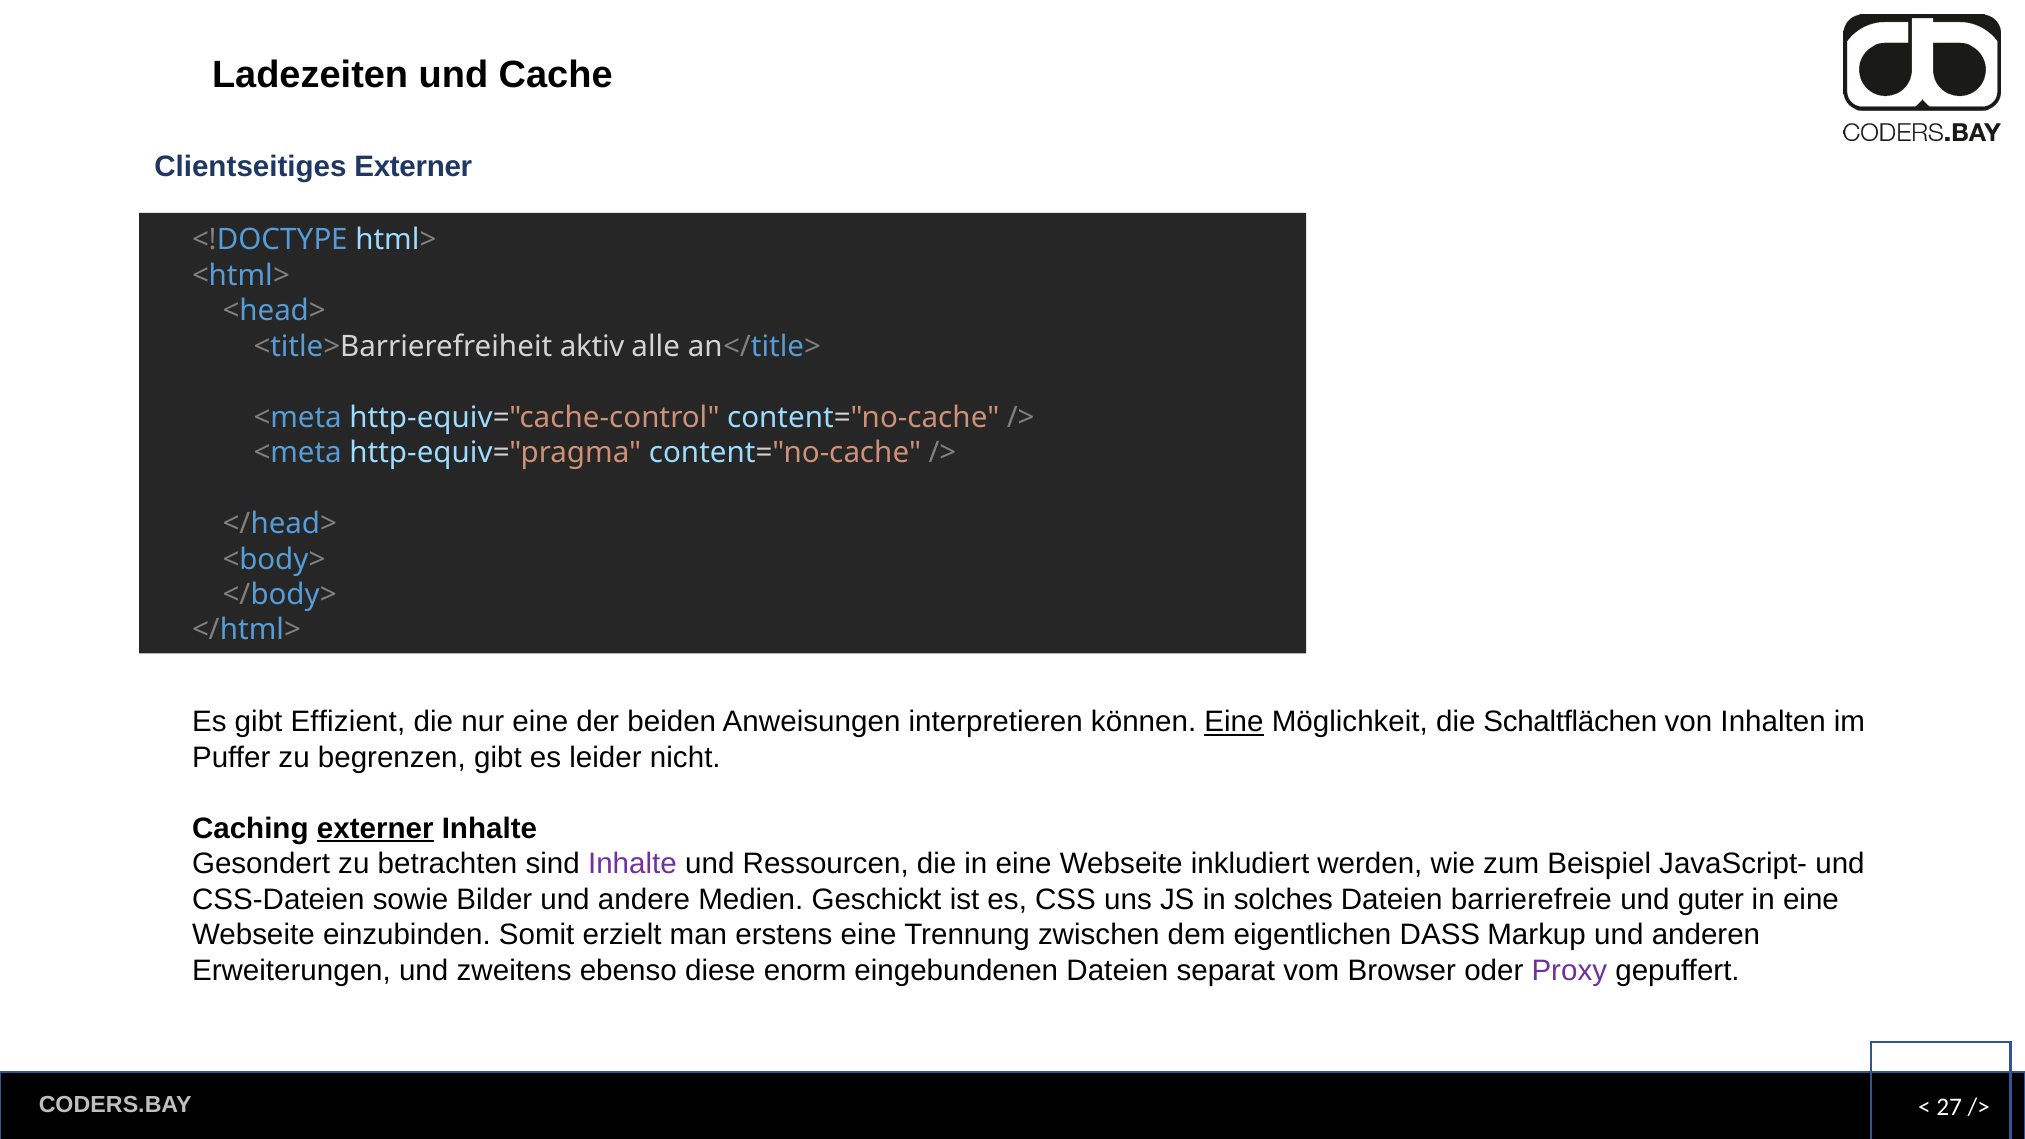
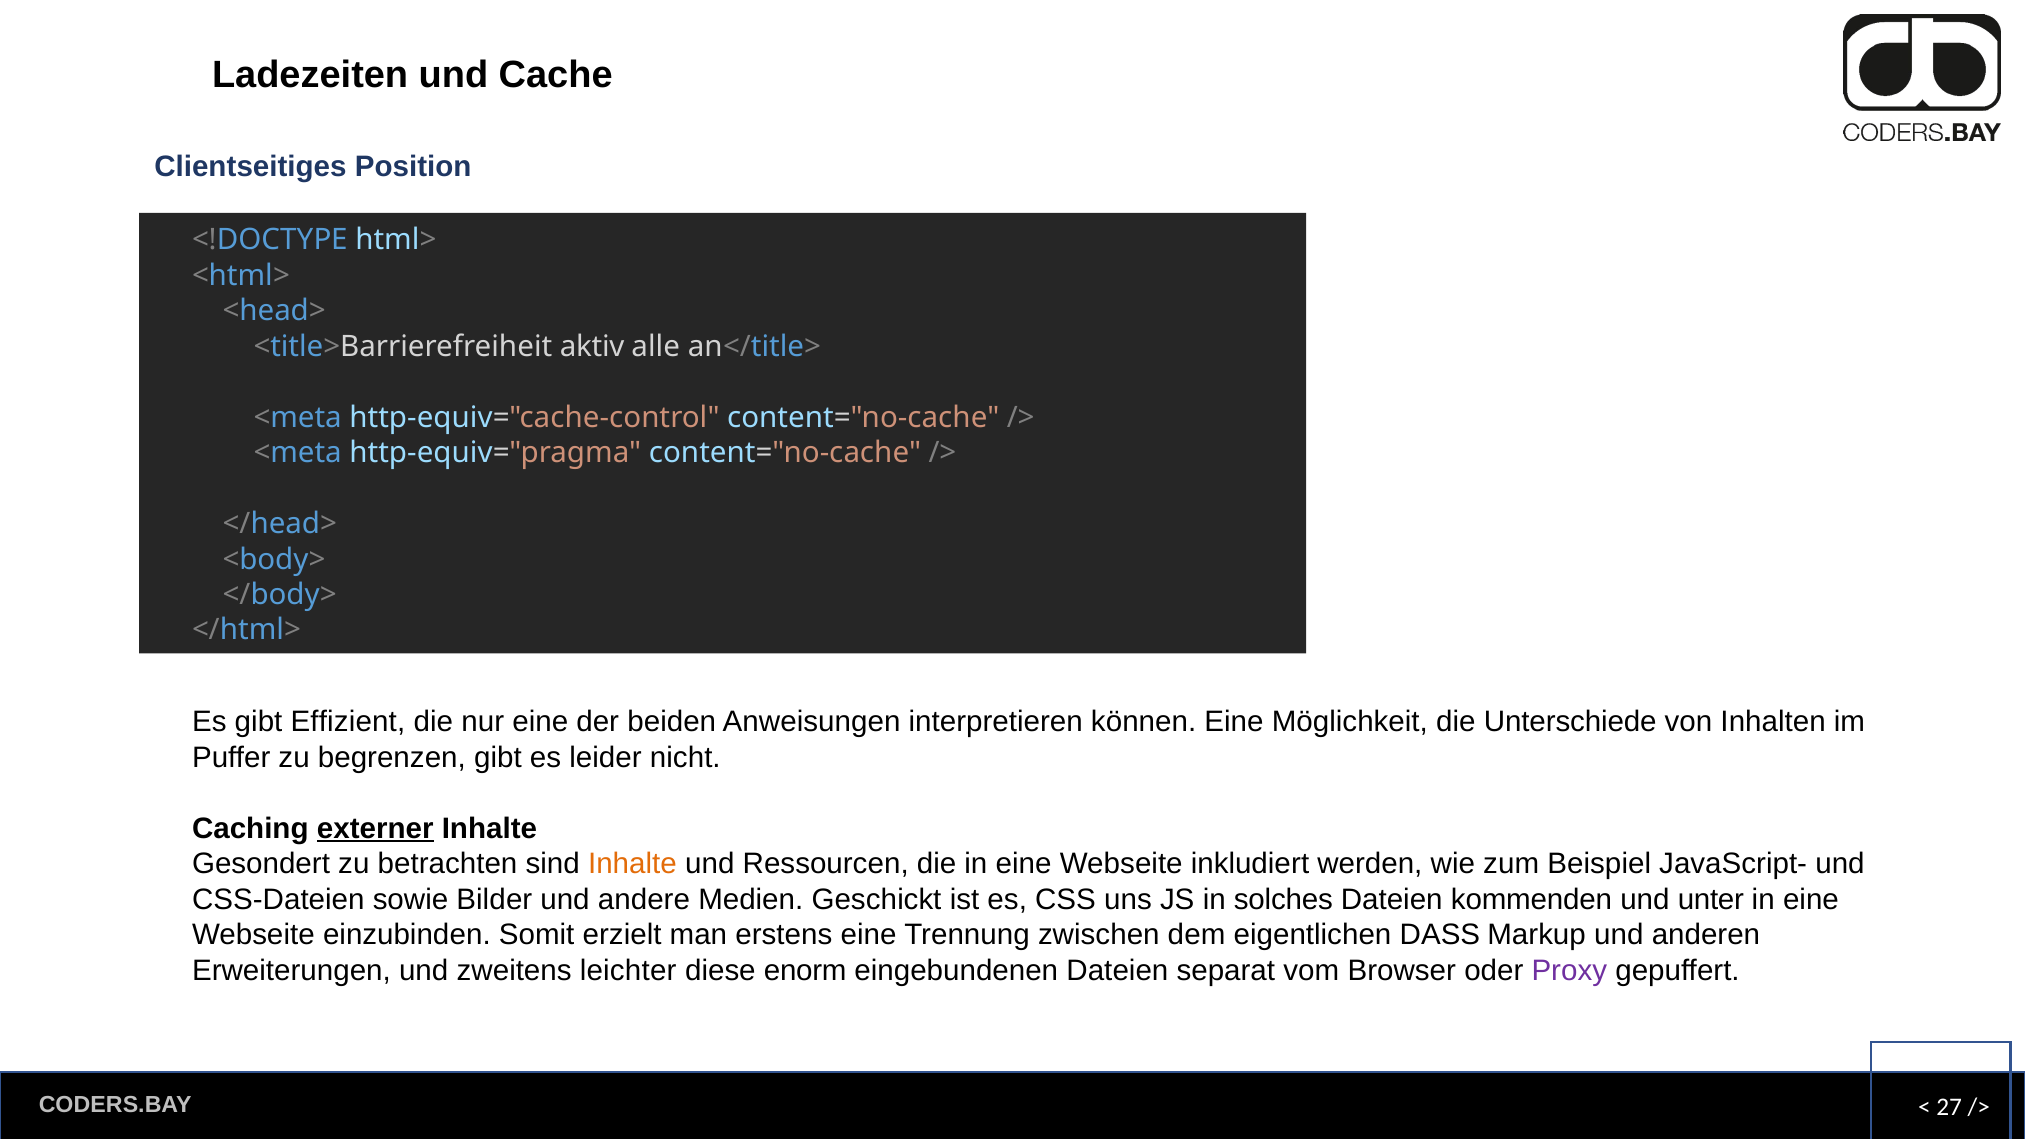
Clientseitiges Externer: Externer -> Position (413, 167)
Eine underline: present -> none (1234, 722)
Schaltflächen: Schaltflächen -> Unterschiede (1570, 722)
Inhalte colour: purple -> orange (632, 864)
barrierefreie: barrierefreie -> kommenden (1532, 900)
guter: guter -> unter (1711, 900)
ebenso: ebenso -> leichter (628, 970)
